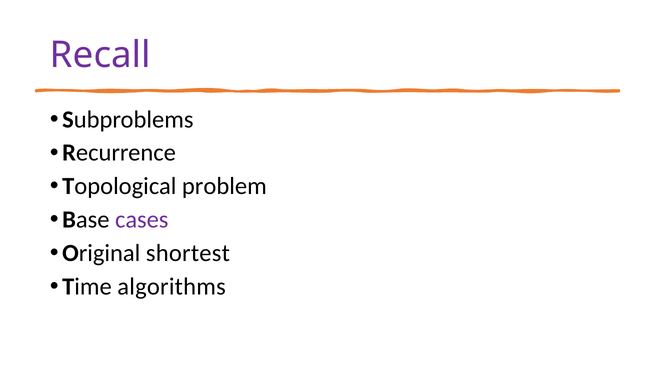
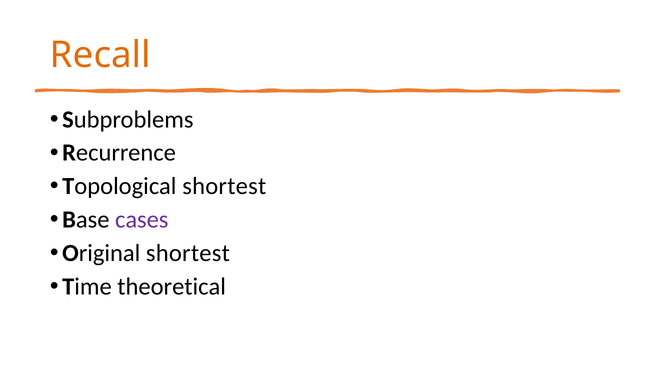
Recall colour: purple -> orange (100, 55)
Topological problem: problem -> shortest (224, 186)
algorithms: algorithms -> theoretical (172, 286)
